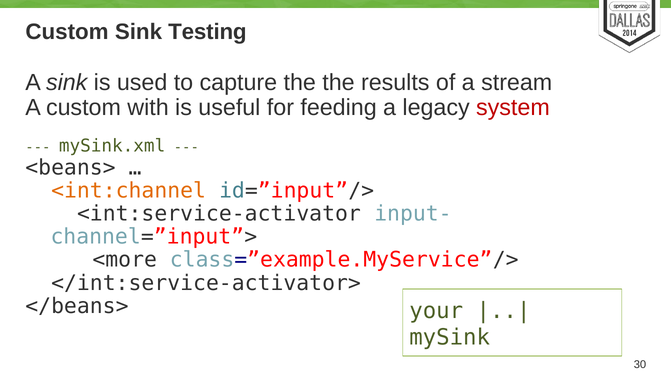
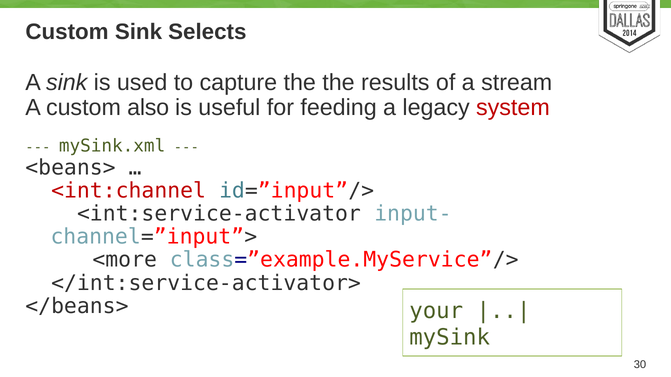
Testing: Testing -> Selects (207, 32)
with: with -> also (148, 108)
<int:channel colour: orange -> red (129, 191)
